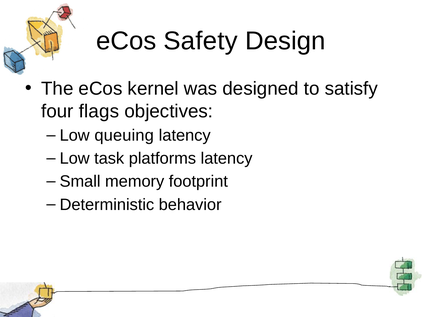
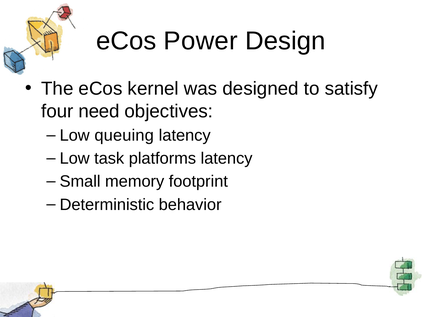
Safety: Safety -> Power (201, 41)
flags: flags -> need (99, 111)
